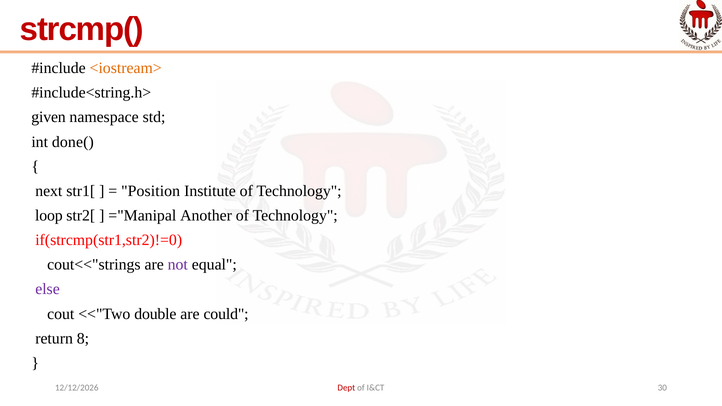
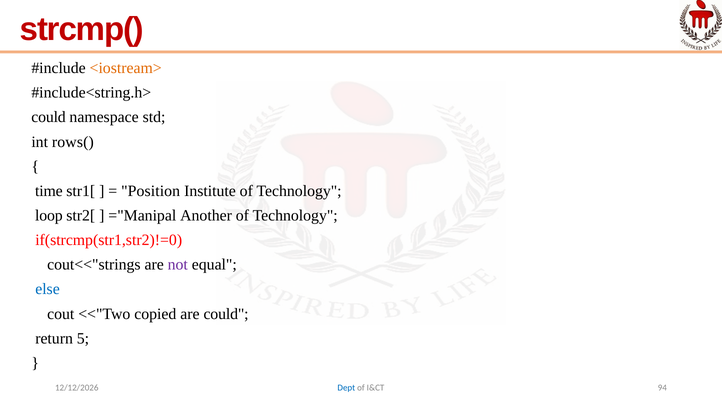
given: given -> could (49, 117)
done(: done( -> rows( (73, 142)
next: next -> time (49, 191)
else colour: purple -> blue (48, 289)
double: double -> copied (155, 314)
8: 8 -> 5 (83, 339)
Dept colour: red -> blue (346, 388)
30: 30 -> 94 (662, 388)
